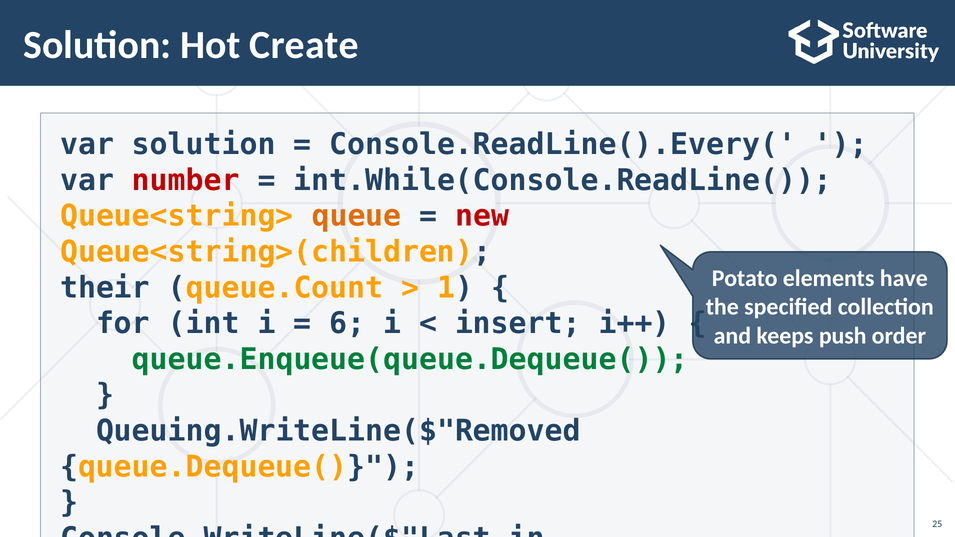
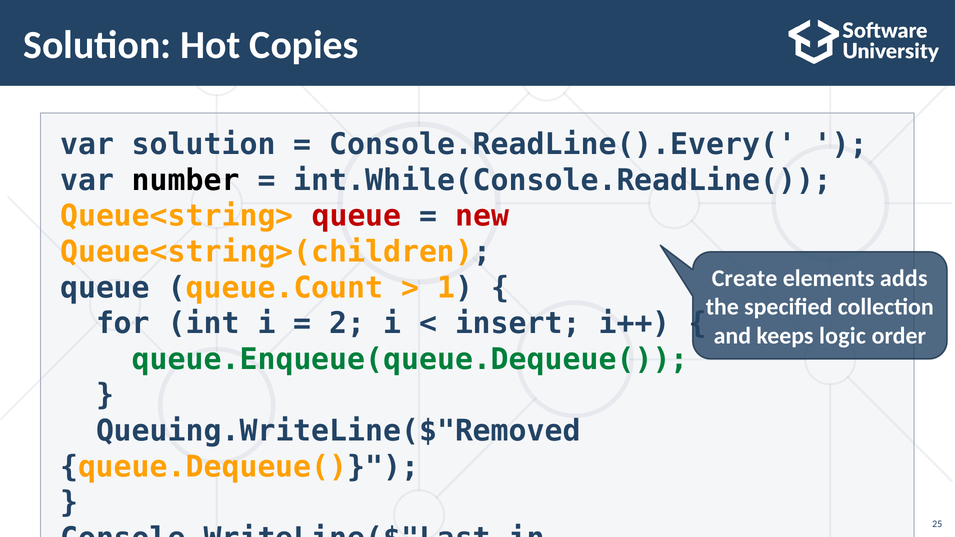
Create: Create -> Copies (304, 45)
number colour: red -> black (186, 180)
queue colour: orange -> red (357, 216)
Potato: Potato -> Create (745, 278)
have: have -> adds (904, 278)
their: their -> queue (105, 288)
6: 6 -> 2 (347, 324)
push: push -> logic (842, 336)
